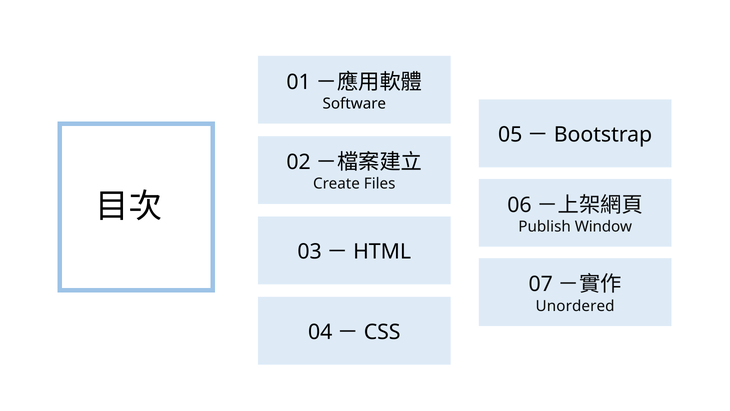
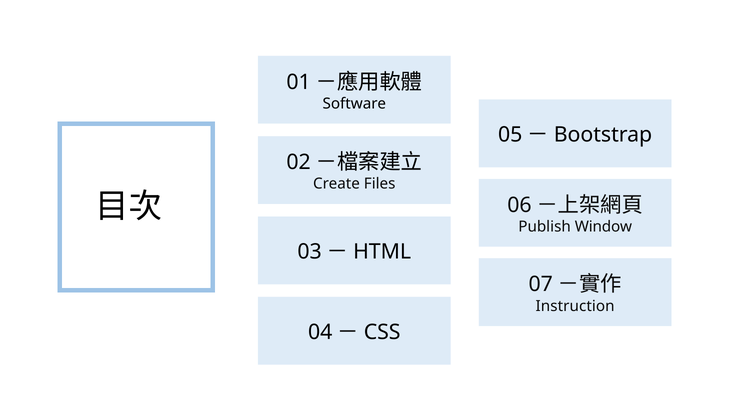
Unordered: Unordered -> Instruction (575, 306)
